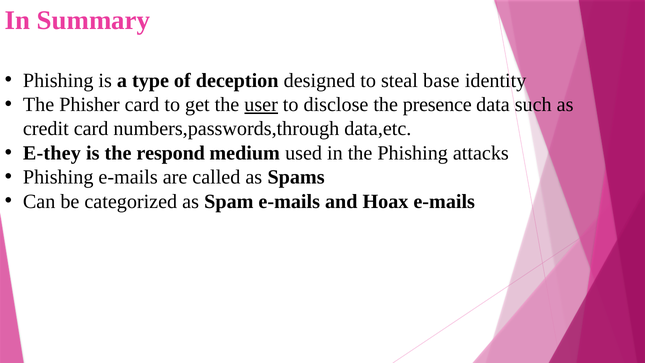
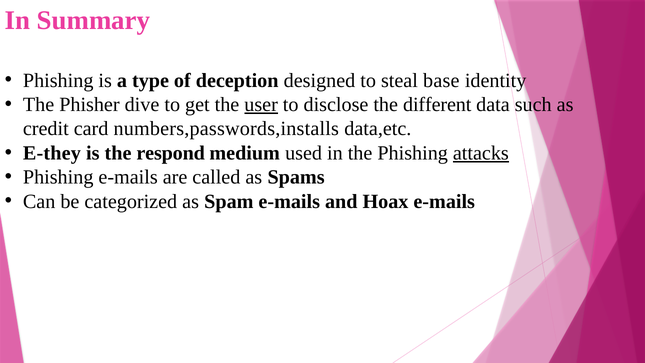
Phisher card: card -> dive (142, 105)
presence: presence -> different (437, 105)
numbers,passwords,through: numbers,passwords,through -> numbers,passwords,installs (226, 129)
attacks underline: none -> present (481, 153)
